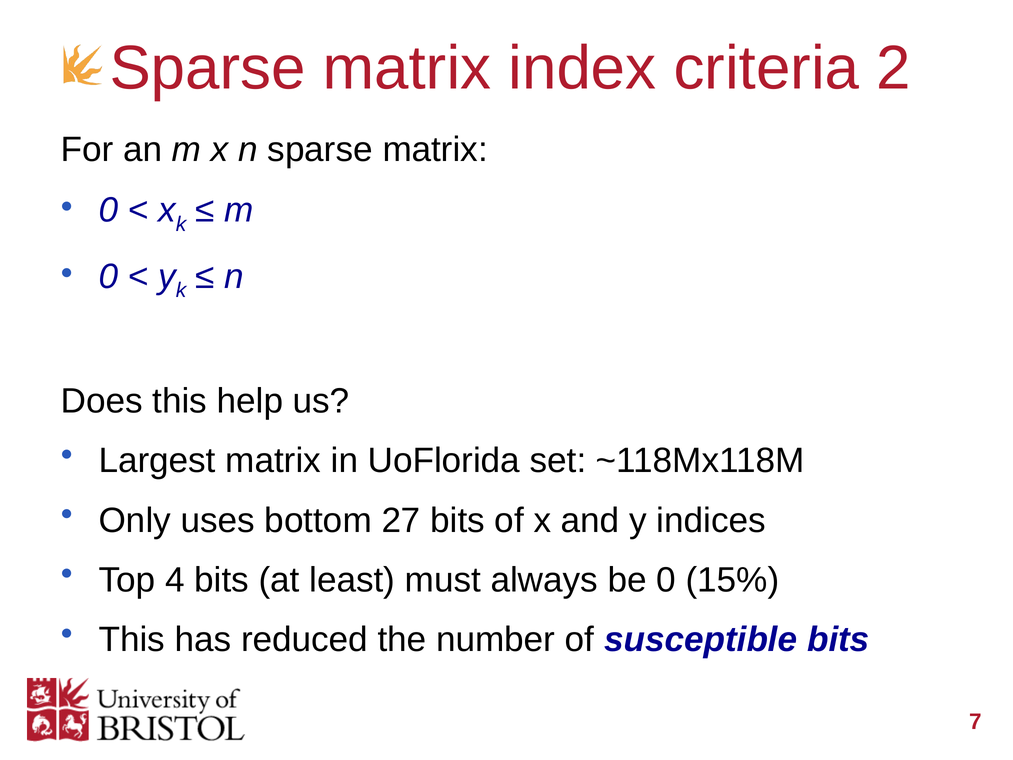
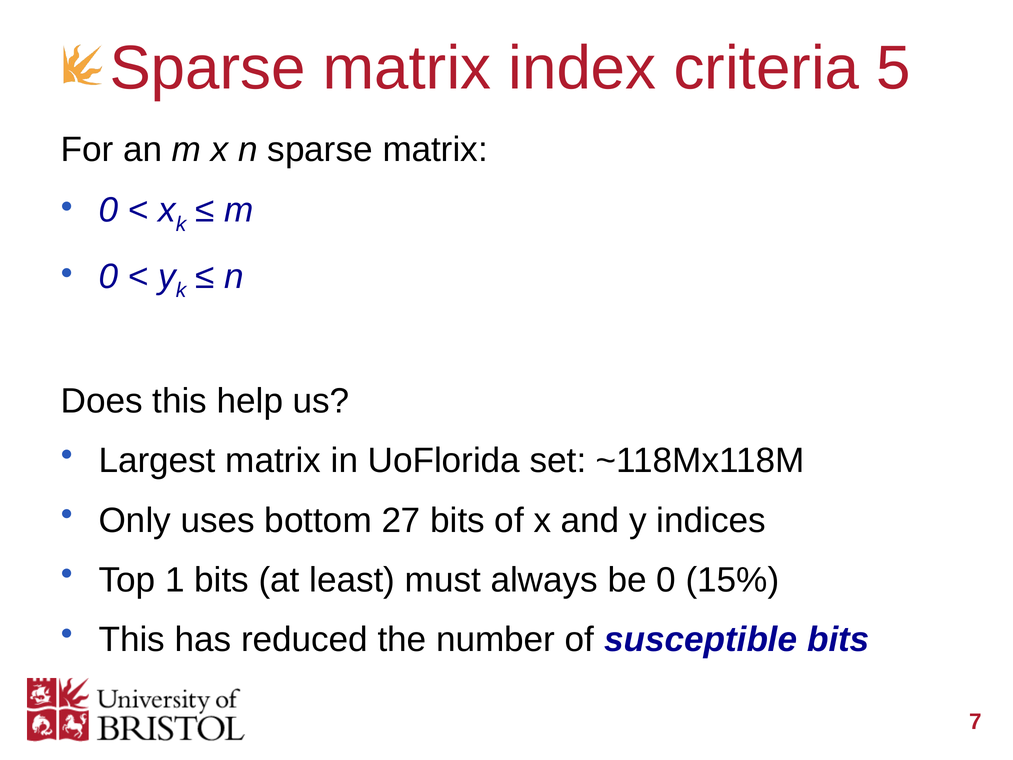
2: 2 -> 5 (894, 69)
4: 4 -> 1 (175, 580)
